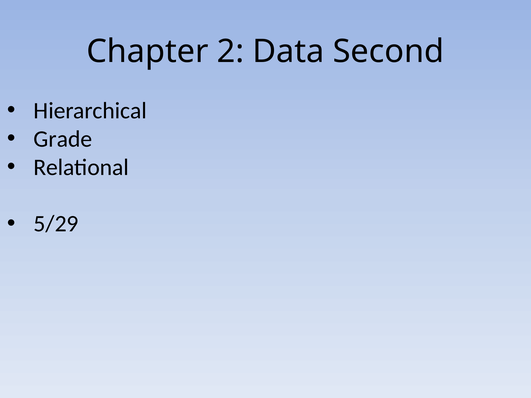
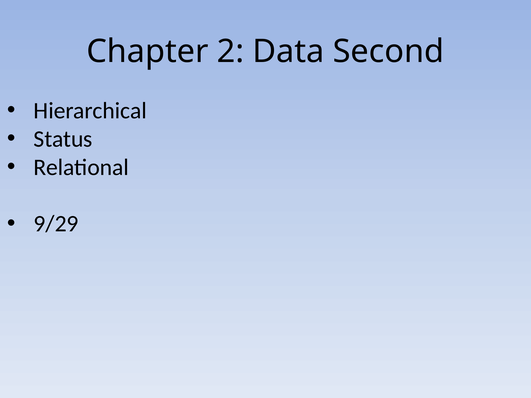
Grade: Grade -> Status (63, 139)
5/29: 5/29 -> 9/29 (56, 224)
